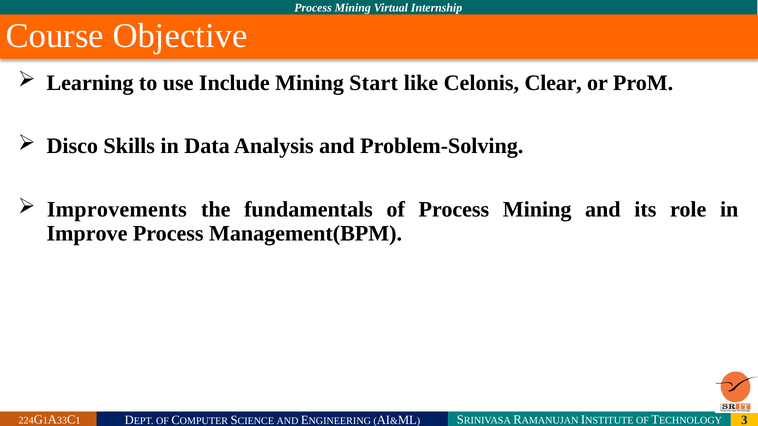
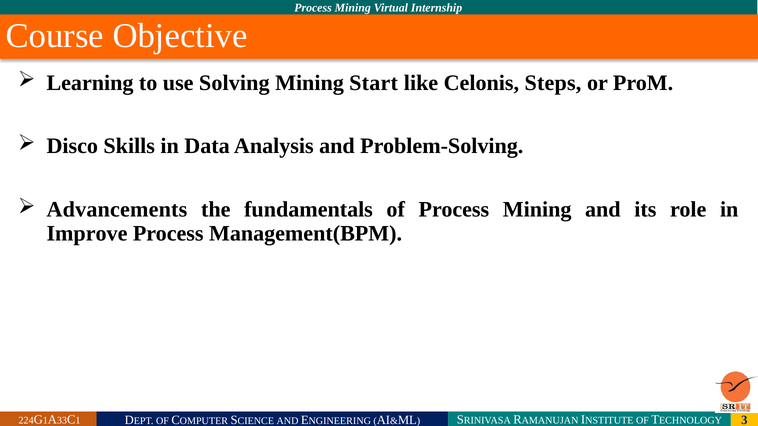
Include: Include -> Solving (234, 83)
Clear: Clear -> Steps (553, 83)
Improvements: Improvements -> Advancements (117, 210)
